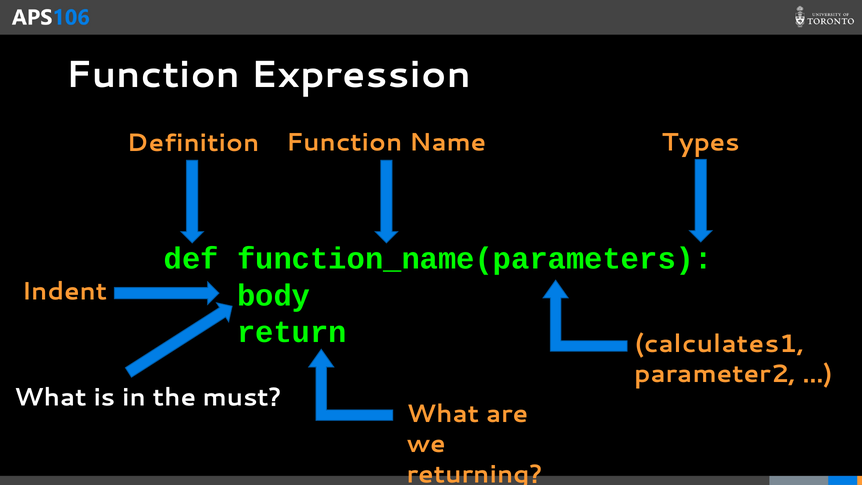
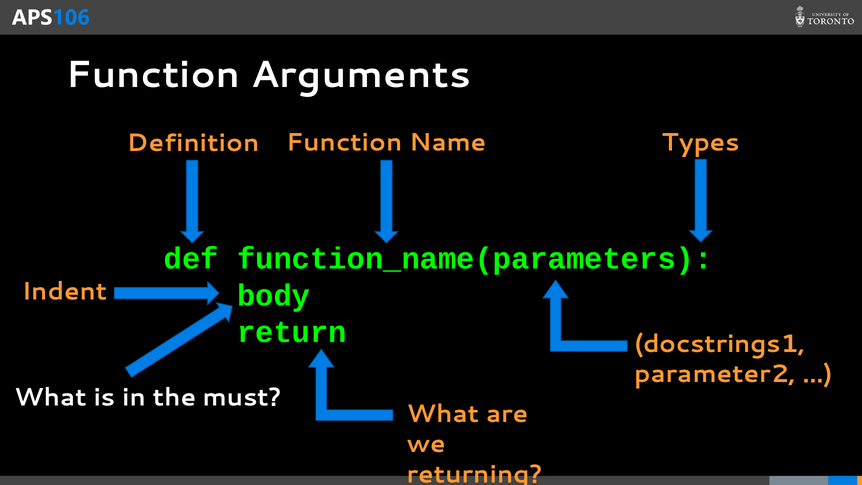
Expression: Expression -> Arguments (361, 75)
calculates1: calculates1 -> docstrings1 (720, 344)
